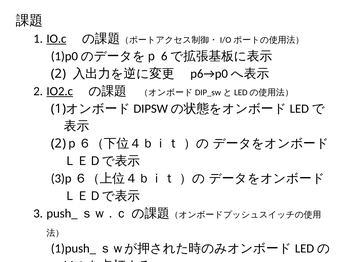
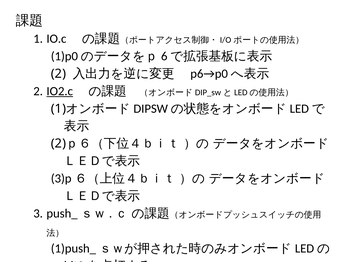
IO.c underline: present -> none (56, 39)
